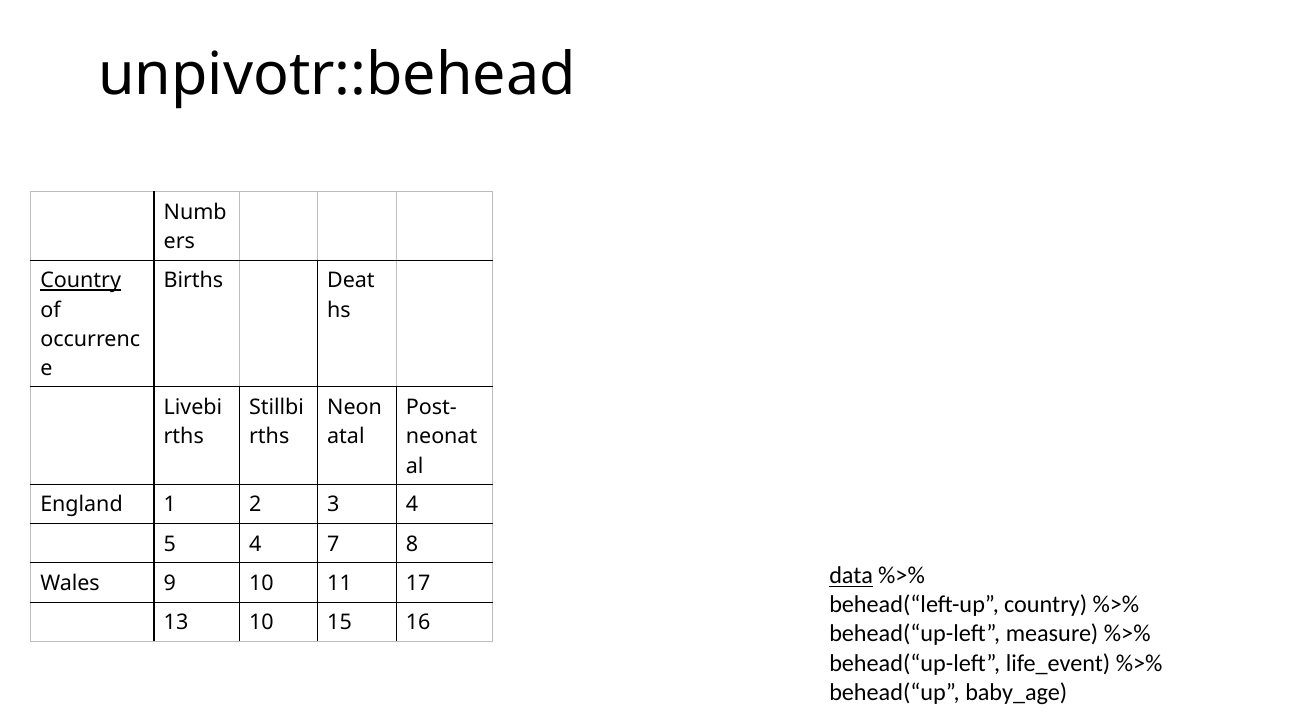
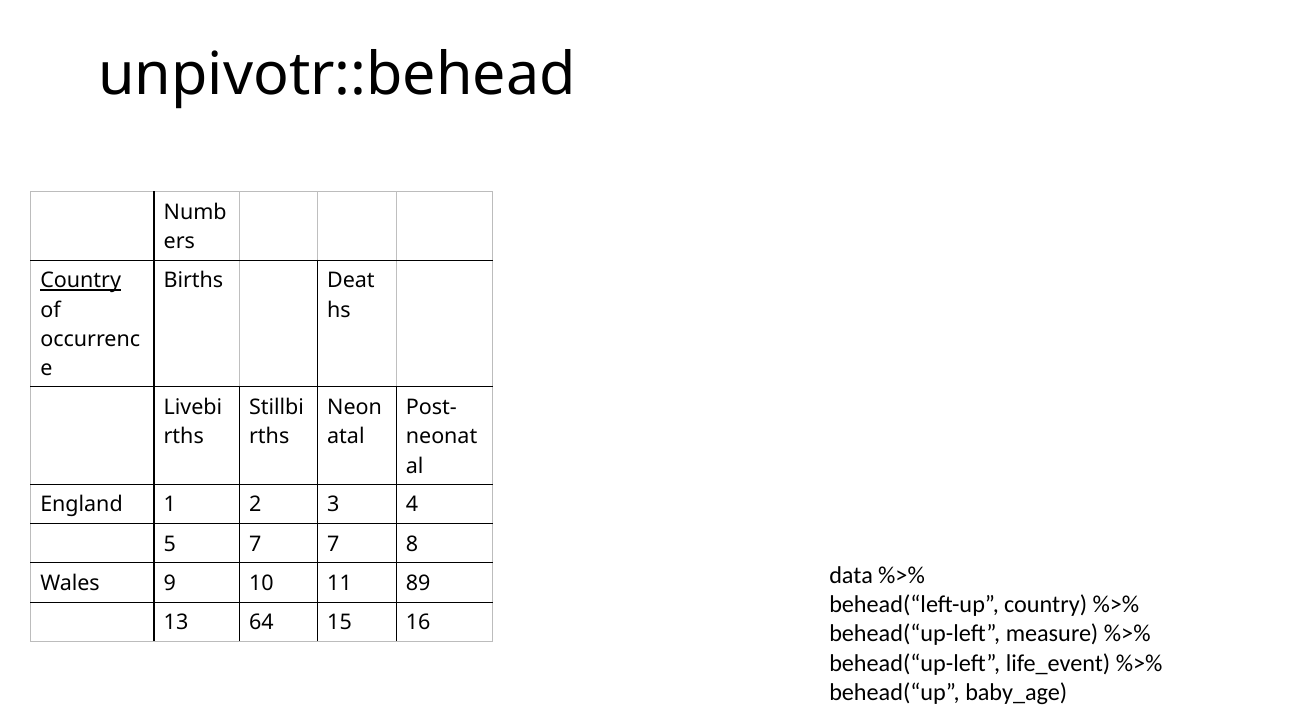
5 4: 4 -> 7 (255, 544)
data underline: present -> none (851, 576)
17: 17 -> 89 (418, 583)
13 10: 10 -> 64 (261, 623)
